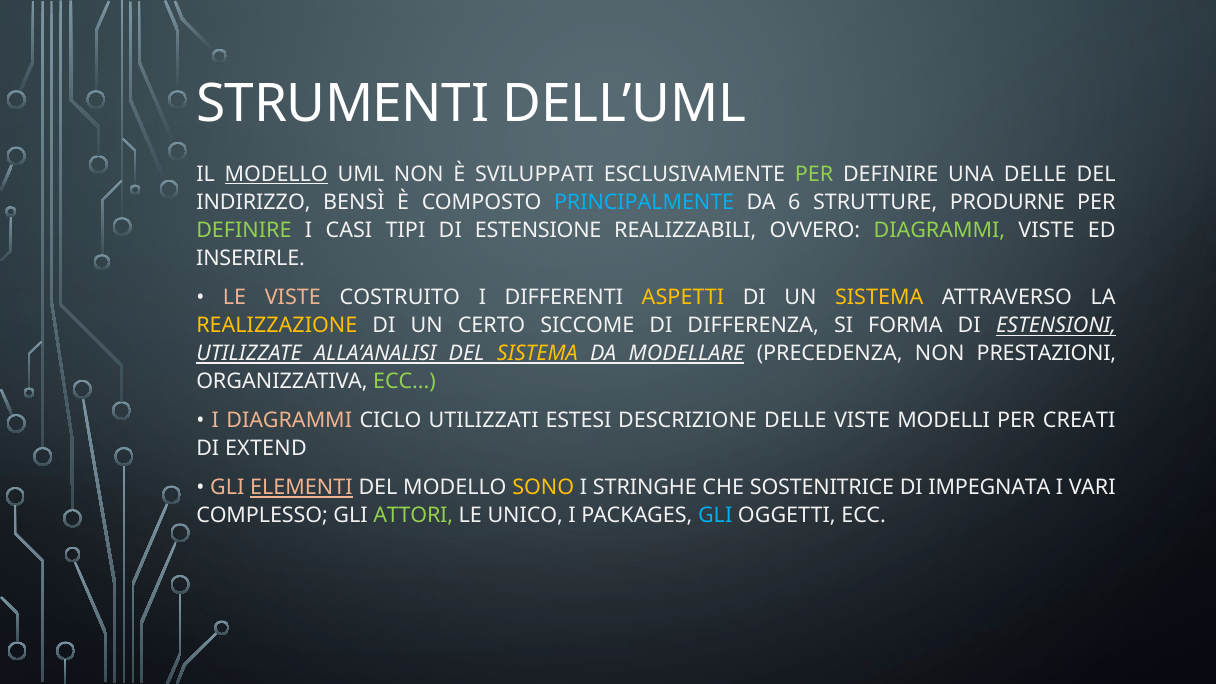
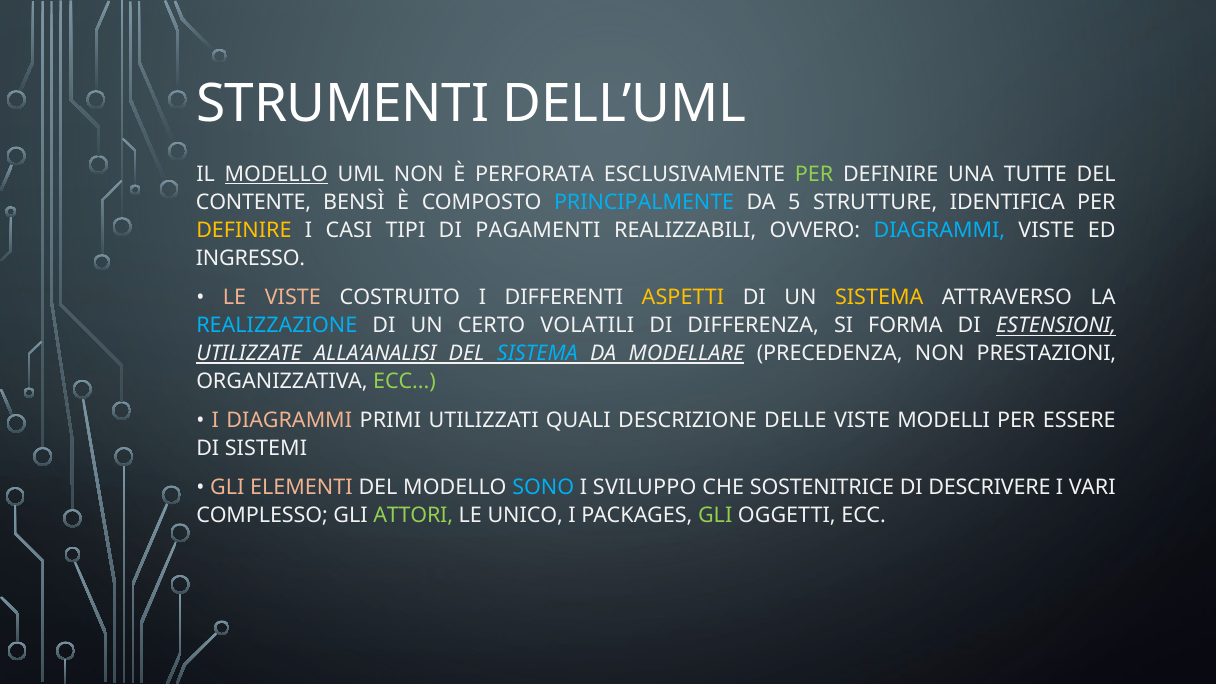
SVILUPPATI: SVILUPPATI -> PERFORATA (535, 174)
UNA DELLE: DELLE -> TUTTE (1035, 174)
INDIRIZZO: INDIRIZZO -> CONTENTE (253, 202)
6: 6 -> 5 (794, 202)
PRODURNE: PRODURNE -> IDENTIFICA (1007, 202)
DEFINIRE colour: light green -> yellow (244, 230)
ESTENSIONE: ESTENSIONE -> PAGAMENTI (538, 230)
DIAGRAMMI colour: light green -> light blue (939, 230)
INSERIRLE: INSERIRLE -> INGRESSO (251, 258)
REALIZZAZIONE colour: yellow -> light blue (277, 325)
SICCOME: SICCOME -> VOLATILI (587, 325)
SISTEMA colour: yellow -> light blue (537, 353)
CICLO: CICLO -> PRIMI (390, 420)
ESTESI: ESTESI -> QUALI (578, 420)
CREATI: CREATI -> ESSERE (1079, 420)
EXTEND: EXTEND -> SISTEMI (266, 448)
ELEMENTI underline: present -> none (301, 488)
SONO colour: yellow -> light blue (543, 488)
STRINGHE: STRINGHE -> SVILUPPO (645, 488)
IMPEGNATA: IMPEGNATA -> DESCRIVERE (989, 488)
GLI colour: light blue -> light green (715, 515)
